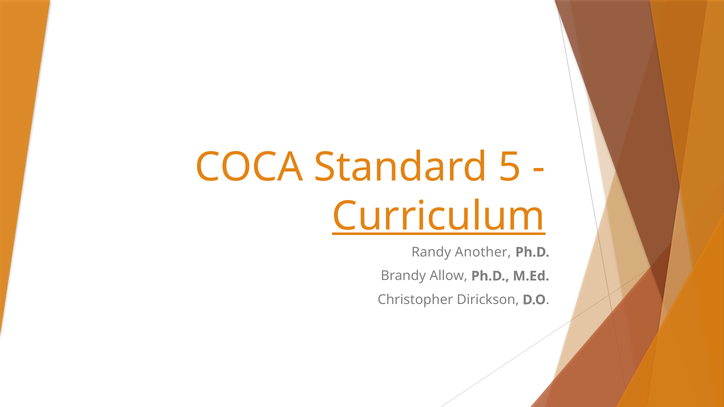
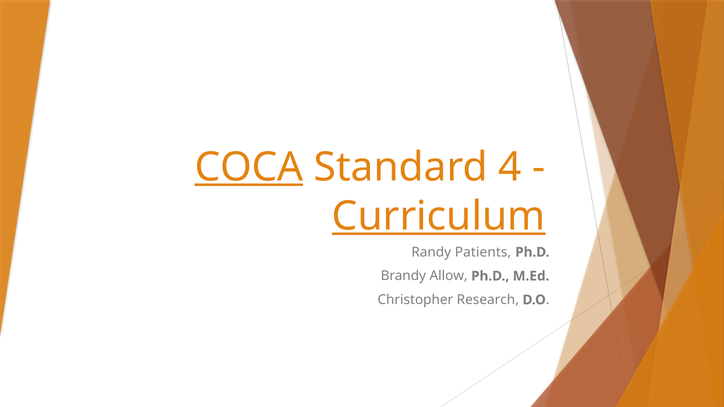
COCA underline: none -> present (249, 167)
5: 5 -> 4 (510, 167)
Another: Another -> Patients (483, 252)
Dirickson: Dirickson -> Research (488, 300)
